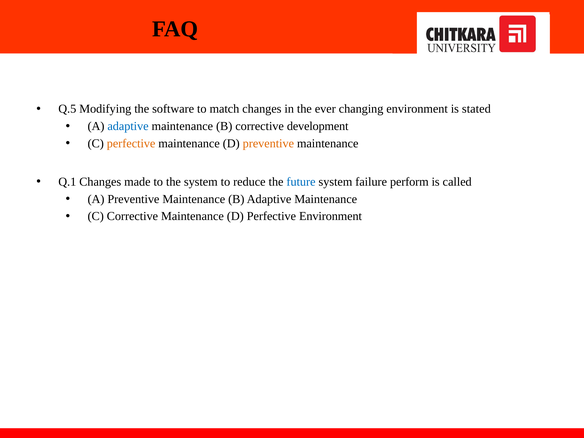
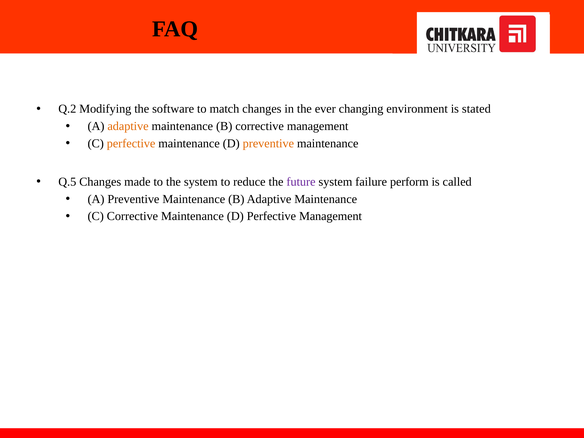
Q.5: Q.5 -> Q.2 (67, 109)
adaptive colour: blue -> orange (128, 126)
corrective development: development -> management (318, 126)
Q.1: Q.1 -> Q.5 (67, 182)
future colour: blue -> purple (301, 182)
Perfective Environment: Environment -> Management (330, 216)
